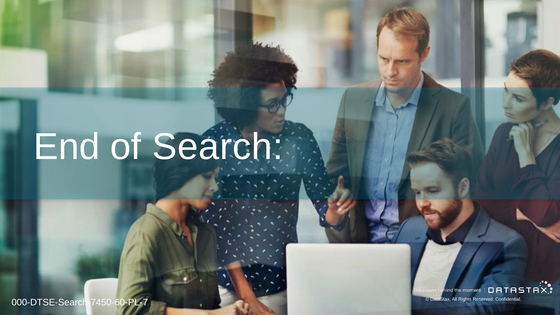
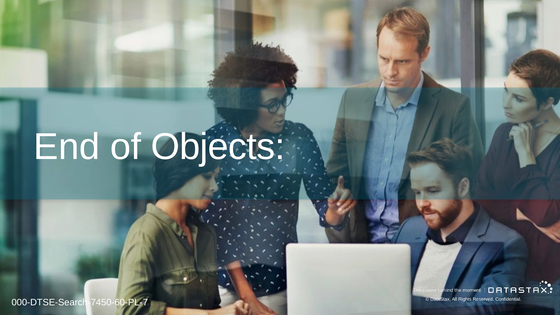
Search: Search -> Objects (218, 147)
